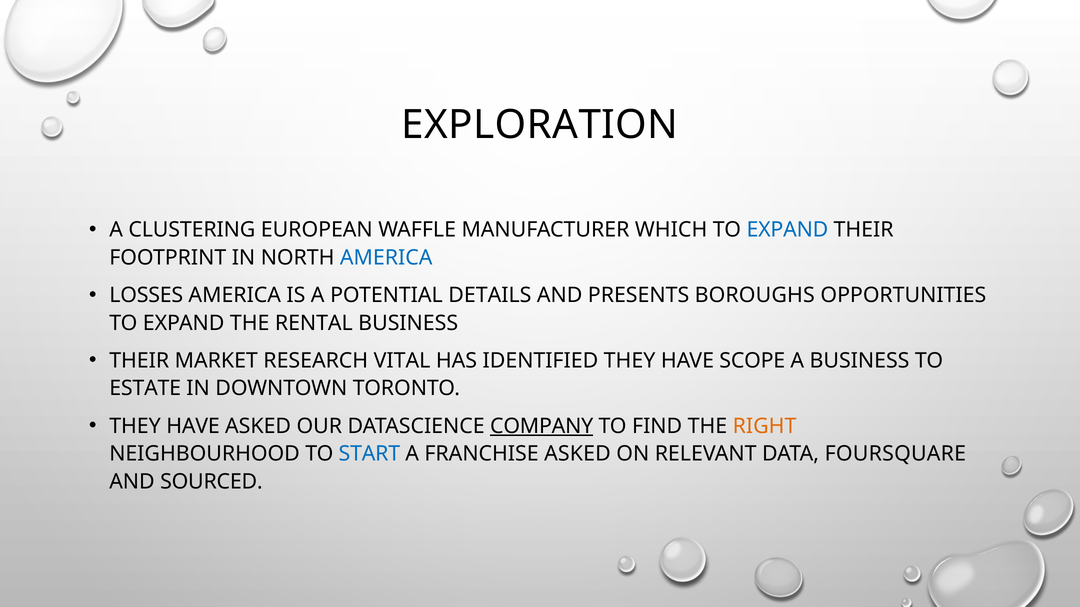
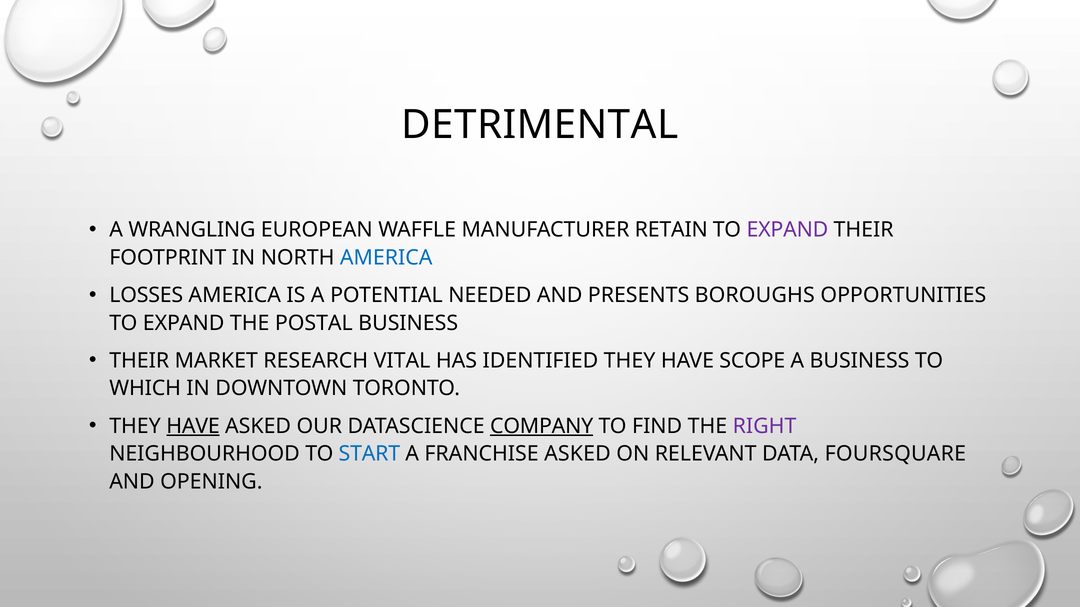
EXPLORATION: EXPLORATION -> DETRIMENTAL (540, 125)
CLUSTERING: CLUSTERING -> WRANGLING (192, 230)
WHICH: WHICH -> RETAIN (671, 230)
EXPAND colour: blue -> purple (787, 230)
DETAILS: DETAILS -> NEEDED (490, 296)
RENTAL: RENTAL -> POSTAL (314, 323)
ESTATE: ESTATE -> WHICH (145, 389)
HAVE underline: none -> present (193, 426)
RIGHT colour: orange -> purple (765, 426)
SOURCED: SOURCED -> OPENING (211, 482)
